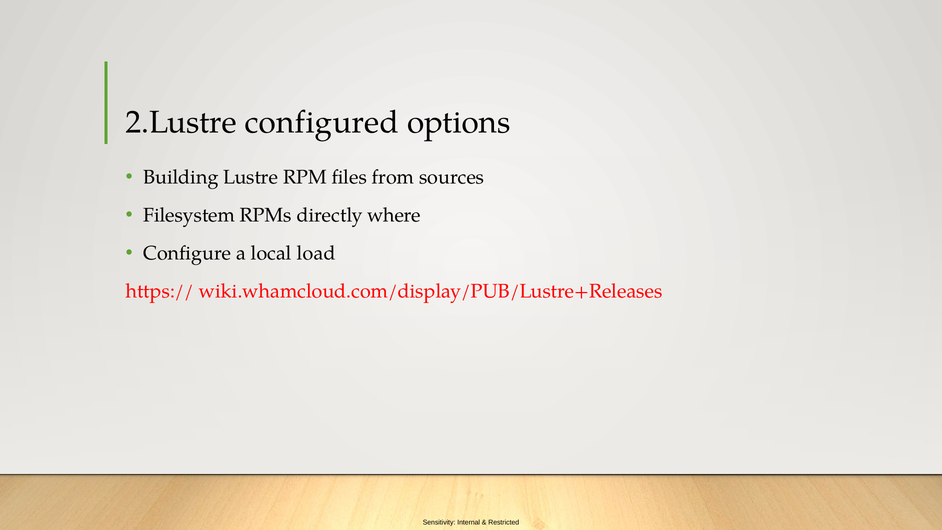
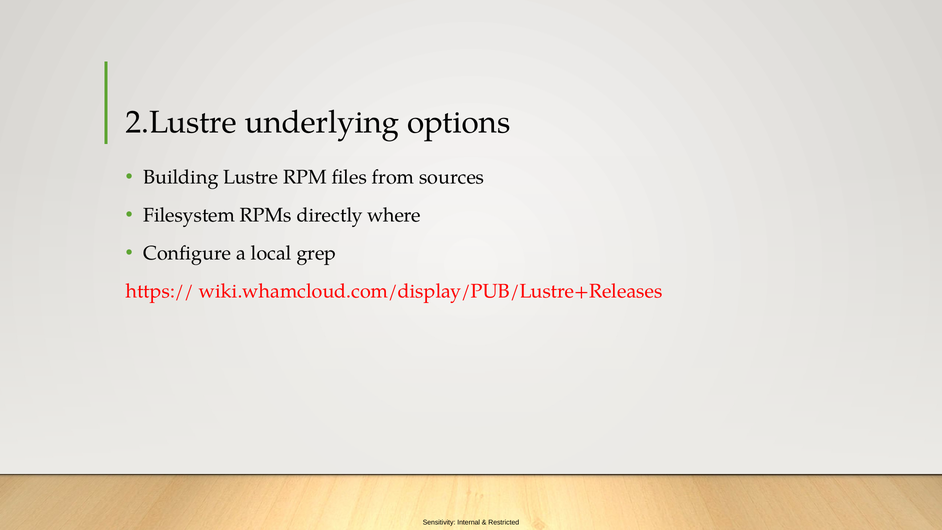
configured: configured -> underlying (322, 123)
load: load -> grep (316, 253)
